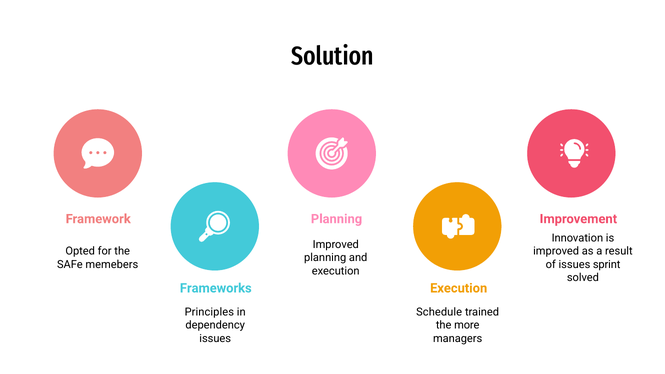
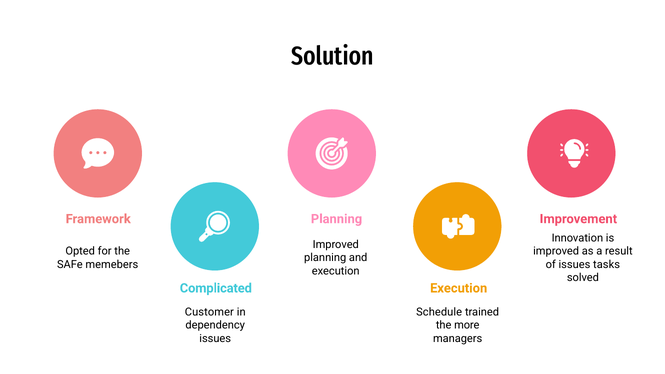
sprint: sprint -> tasks (607, 265)
Frameworks: Frameworks -> Complicated (216, 288)
Principles: Principles -> Customer (209, 312)
